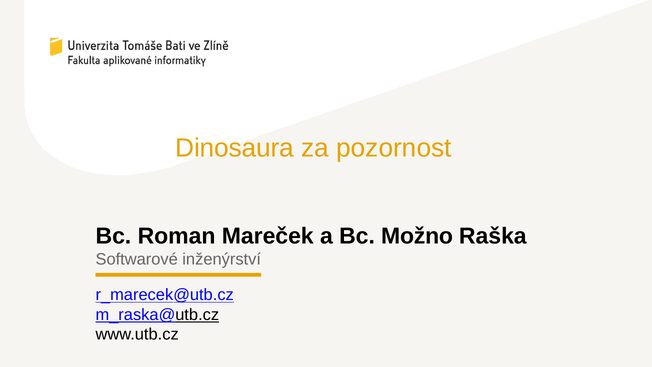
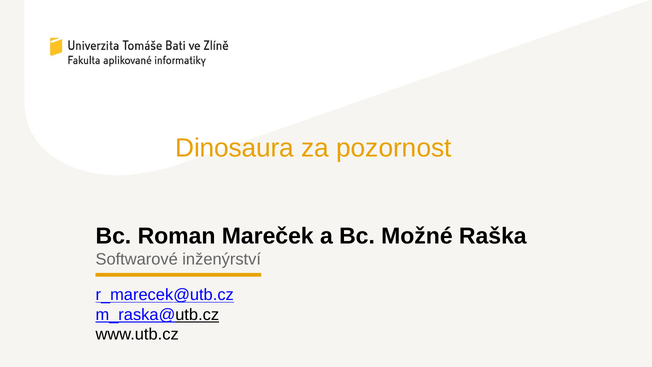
Možno: Možno -> Možné (417, 236)
